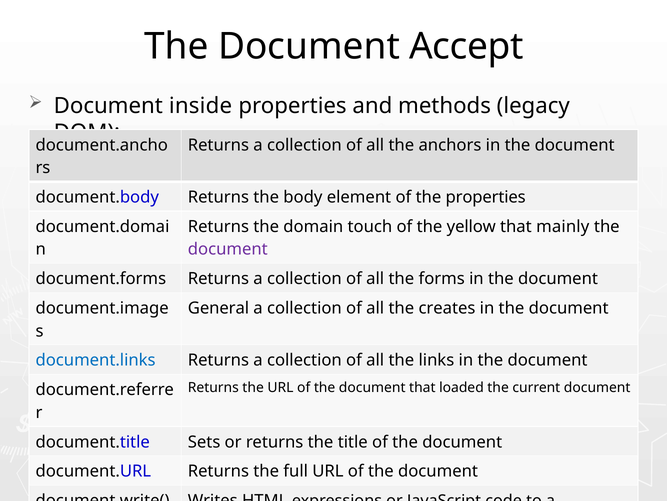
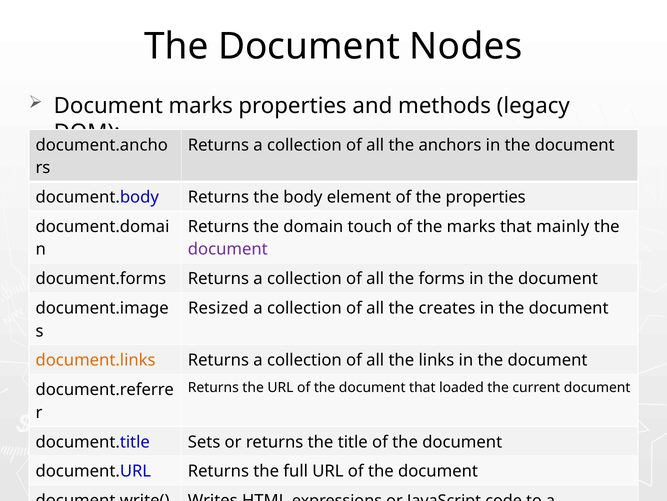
Accept: Accept -> Nodes (466, 47)
Document inside: inside -> marks (201, 106)
the yellow: yellow -> marks (471, 226)
General: General -> Resized (218, 308)
document.links colour: blue -> orange (96, 360)
